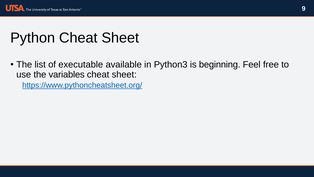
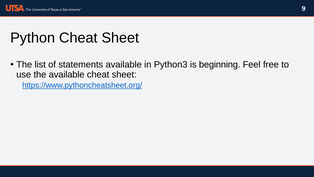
executable: executable -> statements (81, 64)
the variables: variables -> available (67, 74)
